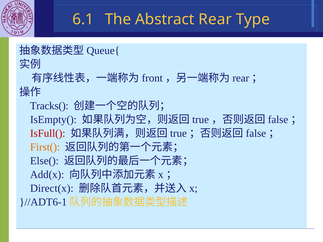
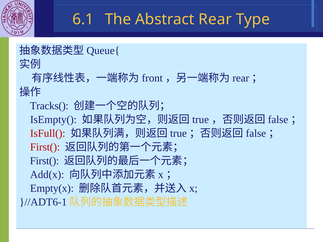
First( colour: orange -> red (45, 147)
Else(: Else( -> First( (44, 161)
Direct(x: Direct(x -> Empty(x (52, 188)
